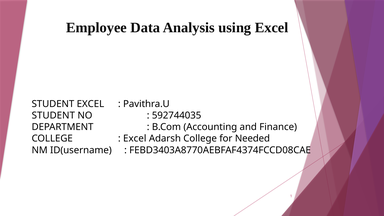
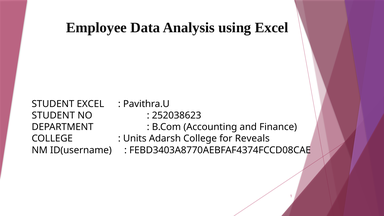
592744035: 592744035 -> 252038623 (177, 116)
Excel: Excel -> Units (135, 139)
Needed: Needed -> Reveals (252, 139)
